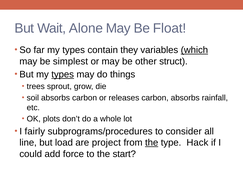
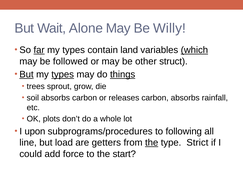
Float: Float -> Willy (169, 28)
far underline: none -> present (39, 50)
they: they -> land (129, 50)
simplest: simplest -> followed (70, 61)
But underline: none -> present (27, 75)
things underline: none -> present (123, 75)
fairly: fairly -> upon (35, 132)
consider: consider -> following (184, 132)
project: project -> getters (106, 143)
Hack: Hack -> Strict (197, 143)
